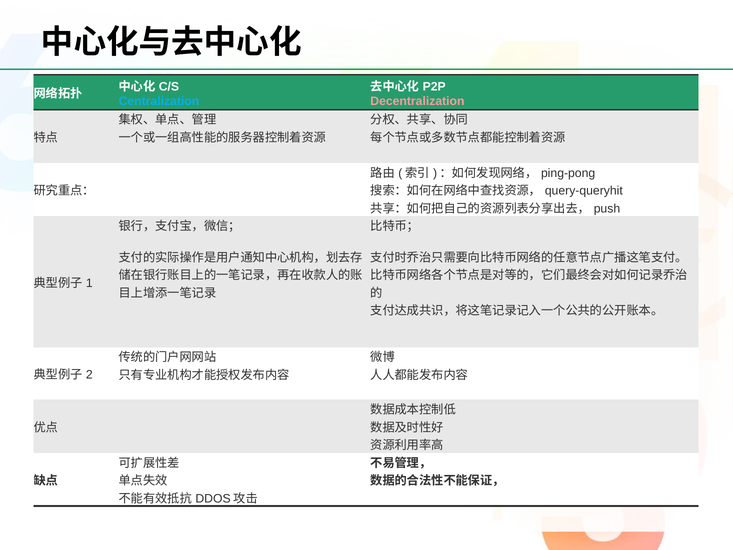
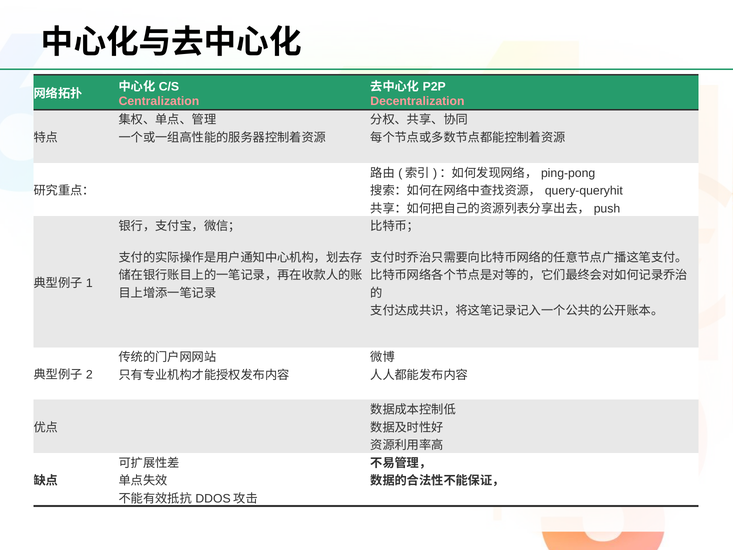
Centralization colour: light blue -> pink (159, 101)
